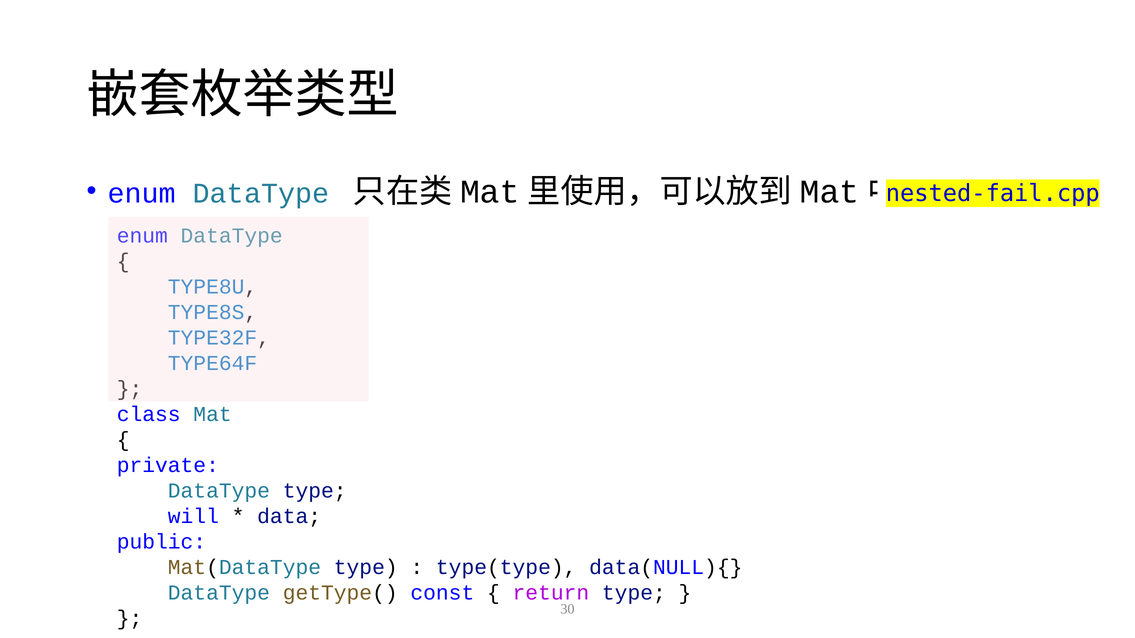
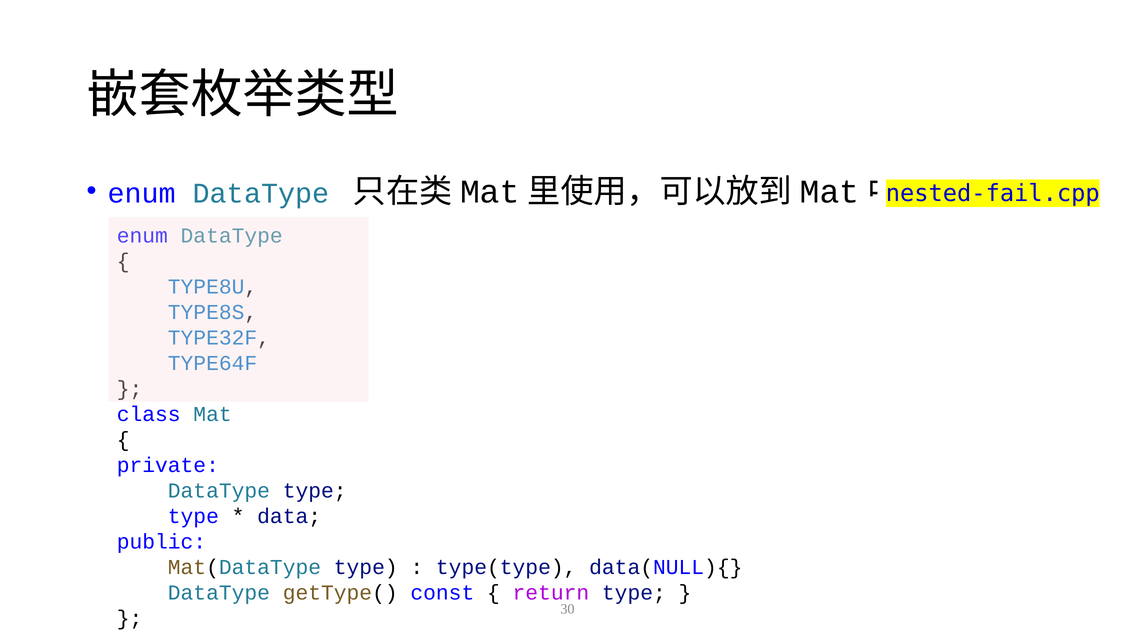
will: will -> type (193, 517)
